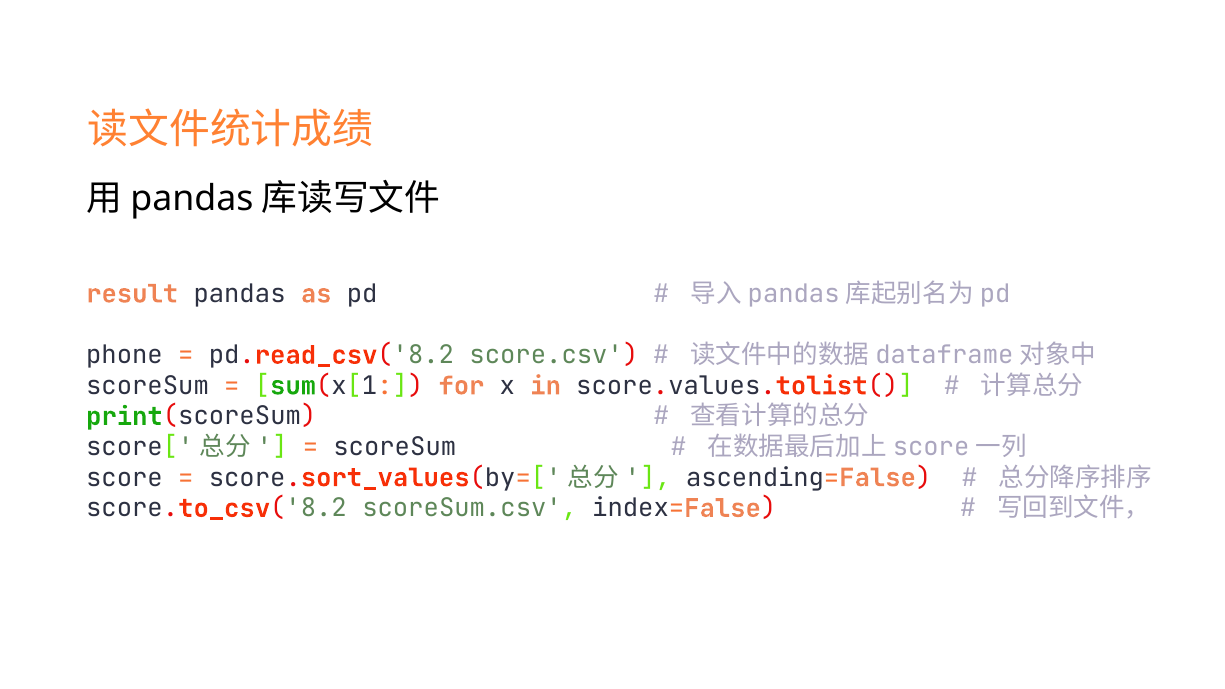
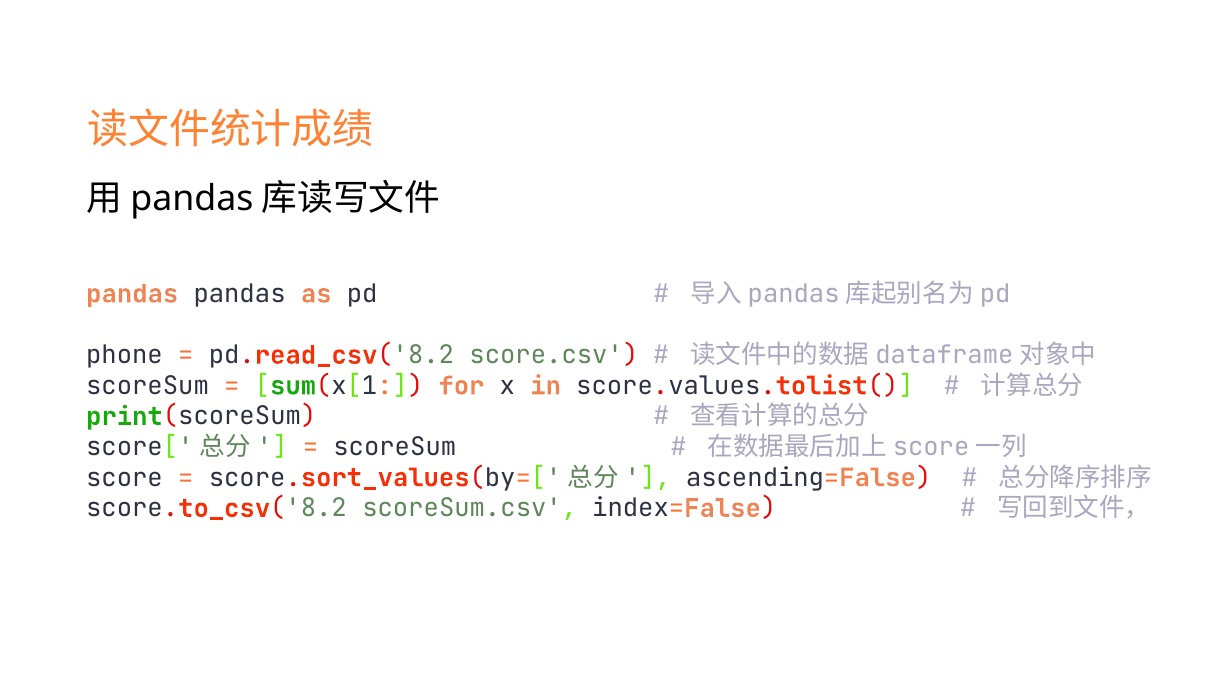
result: result -> pandas (132, 294)
